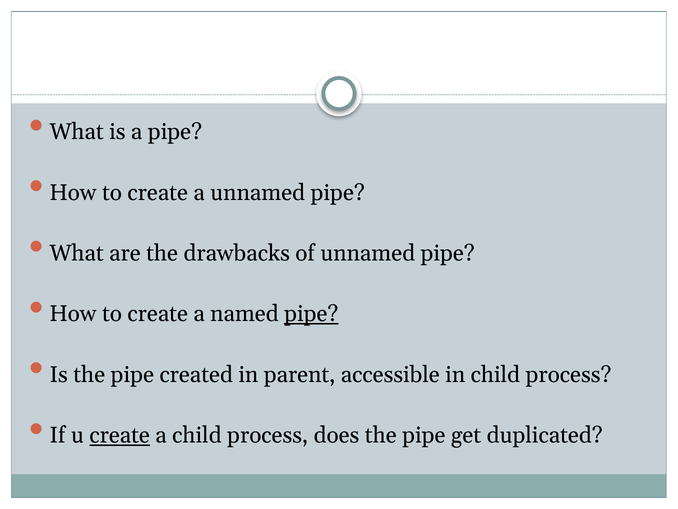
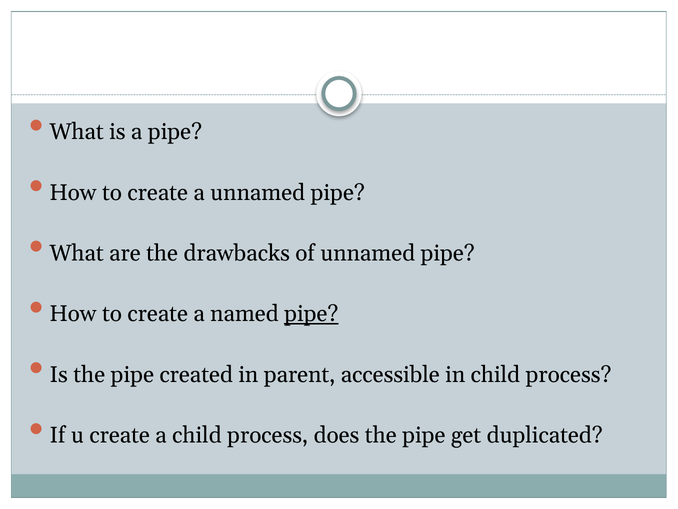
create underline: present -> none (120, 435)
